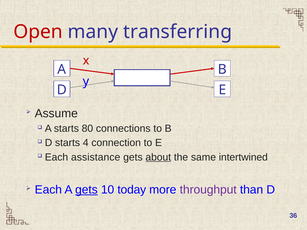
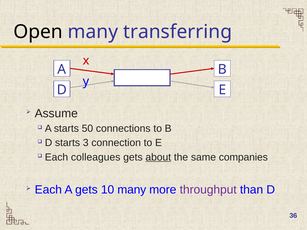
Open colour: red -> black (38, 32)
80: 80 -> 50 (87, 129)
4: 4 -> 3 (86, 143)
assistance: assistance -> colleagues (96, 157)
intertwined: intertwined -> companies (243, 157)
gets underline: present -> none (86, 190)
10 today: today -> many (132, 190)
